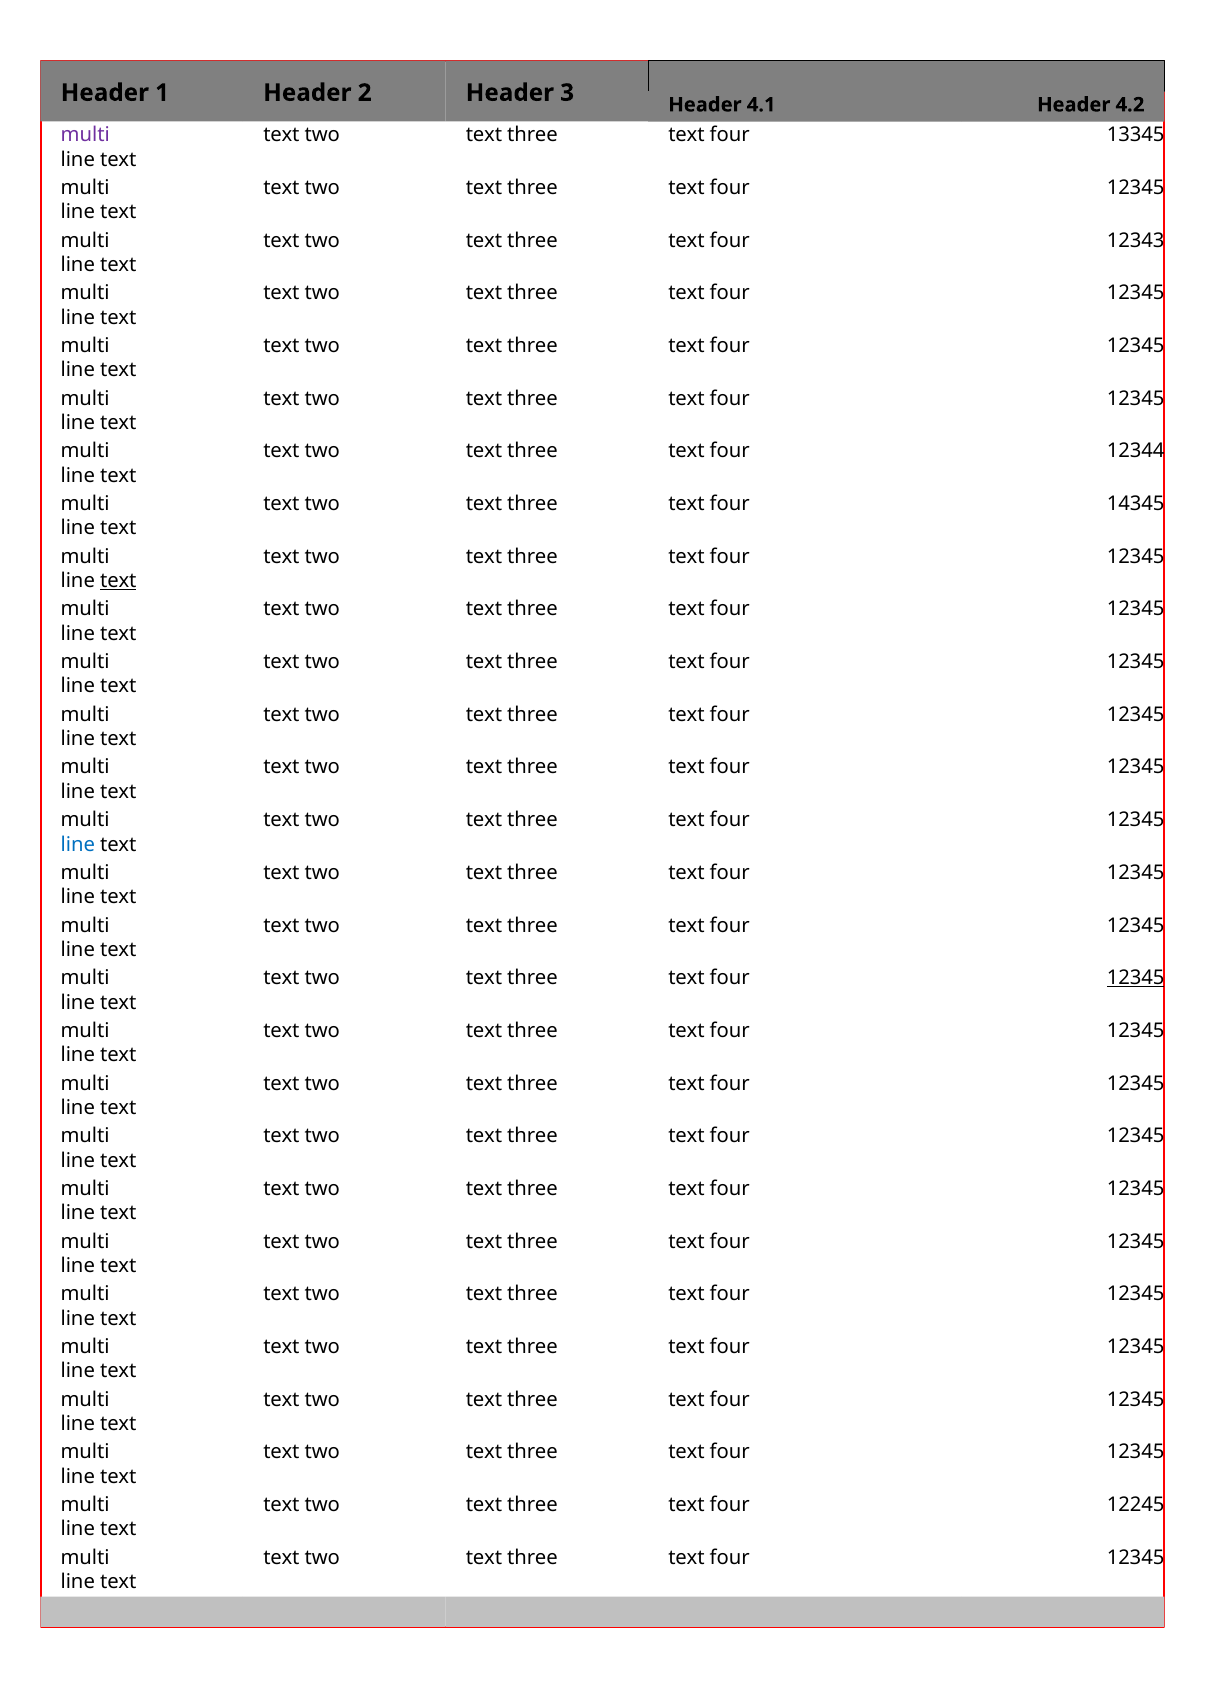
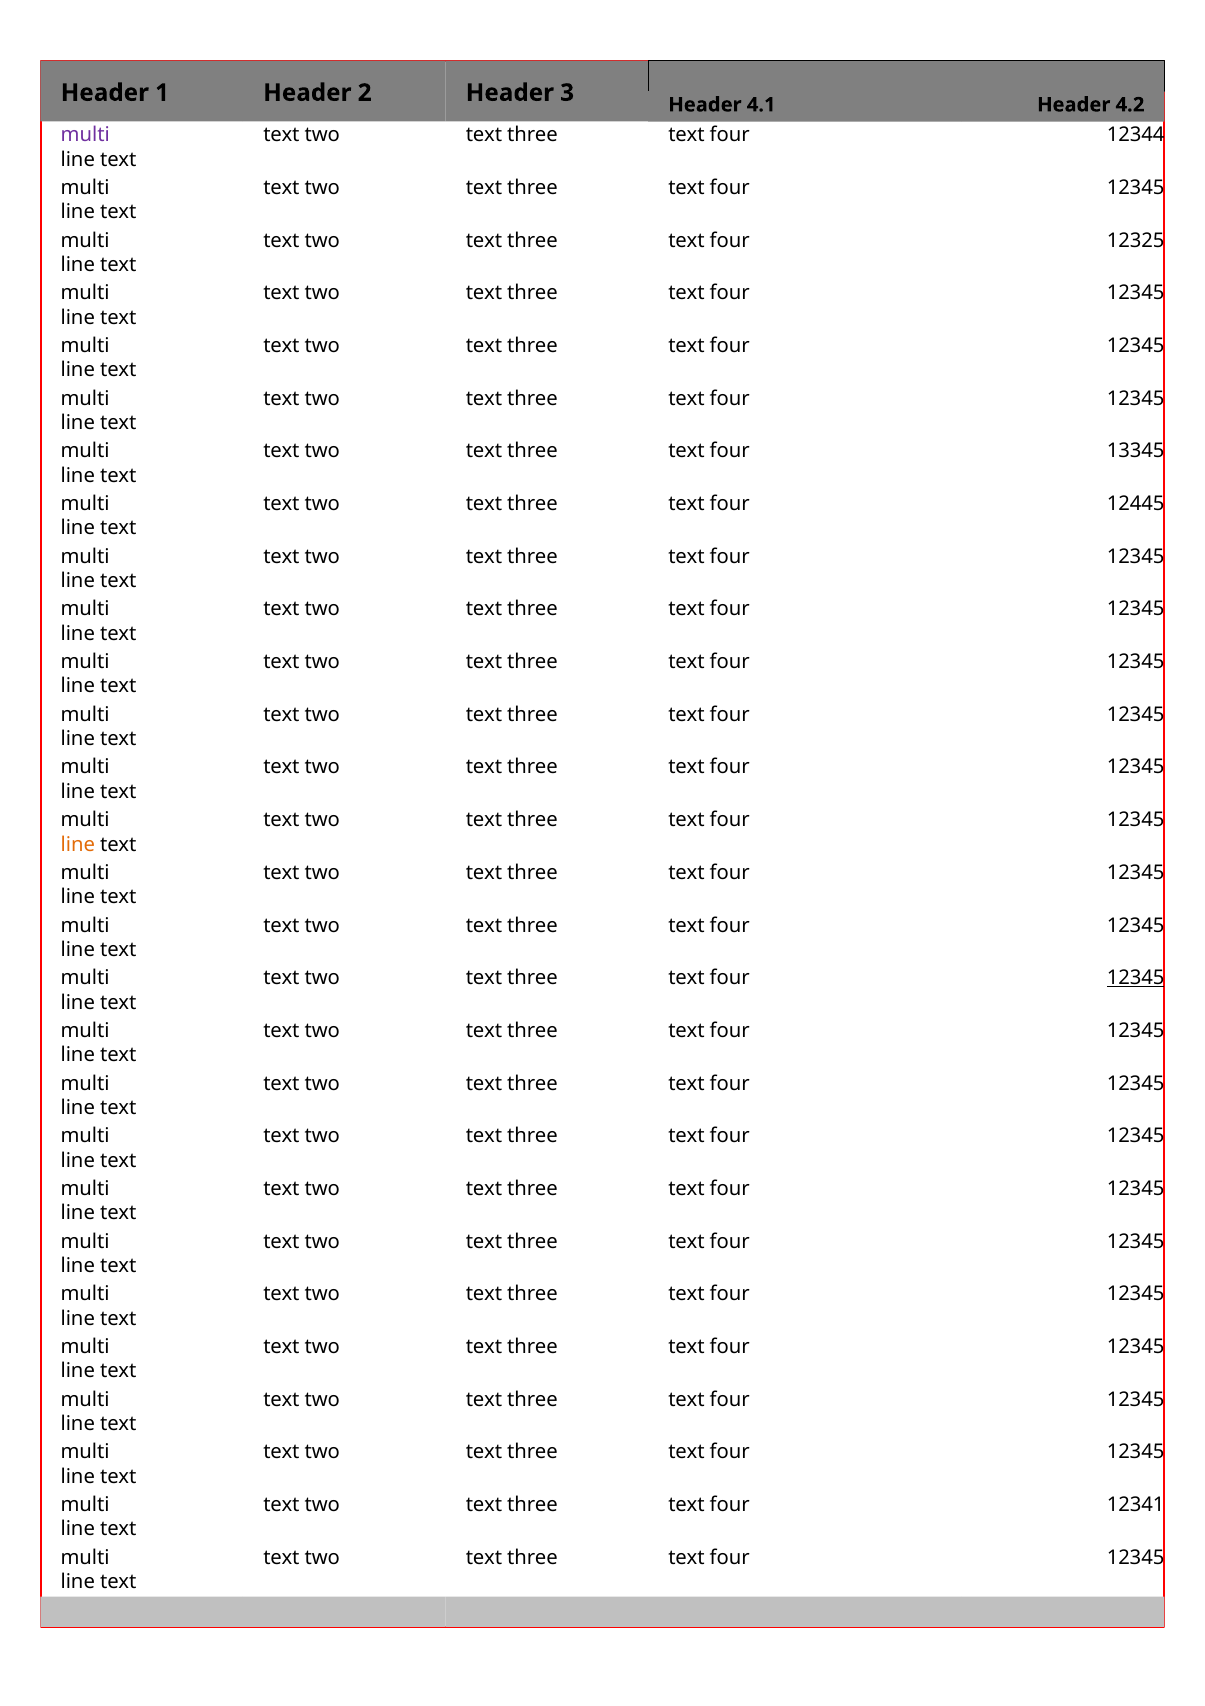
13345: 13345 -> 12344 (1136, 135)
12343: 12343 -> 12325 (1136, 240)
12344: 12344 -> 13345 (1136, 451)
14345: 14345 -> 12445 (1136, 504)
text underline: present -> none (118, 581)
line colour: blue -> orange (78, 844)
12245: 12245 -> 12341 (1136, 1504)
